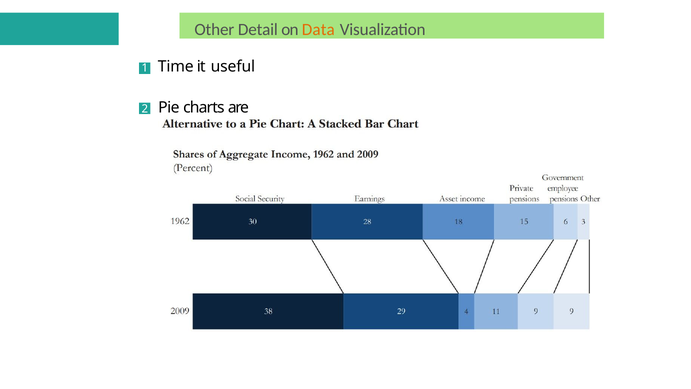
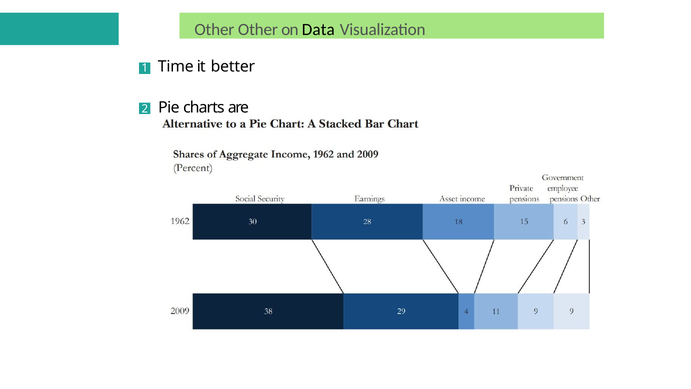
Other Detail: Detail -> Other (258, 29)
Data colour: orange -> black (318, 29)
useful: useful -> better (233, 67)
